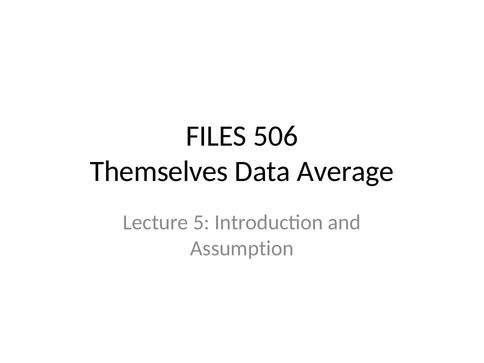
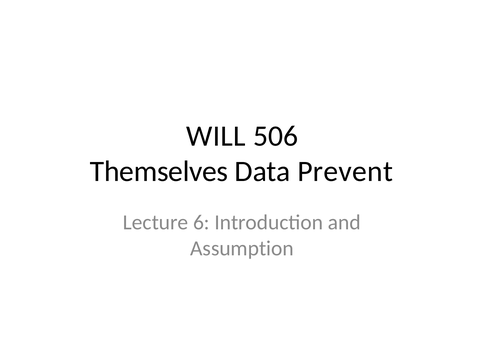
FILES: FILES -> WILL (216, 136)
Average: Average -> Prevent (345, 171)
5: 5 -> 6 (201, 223)
